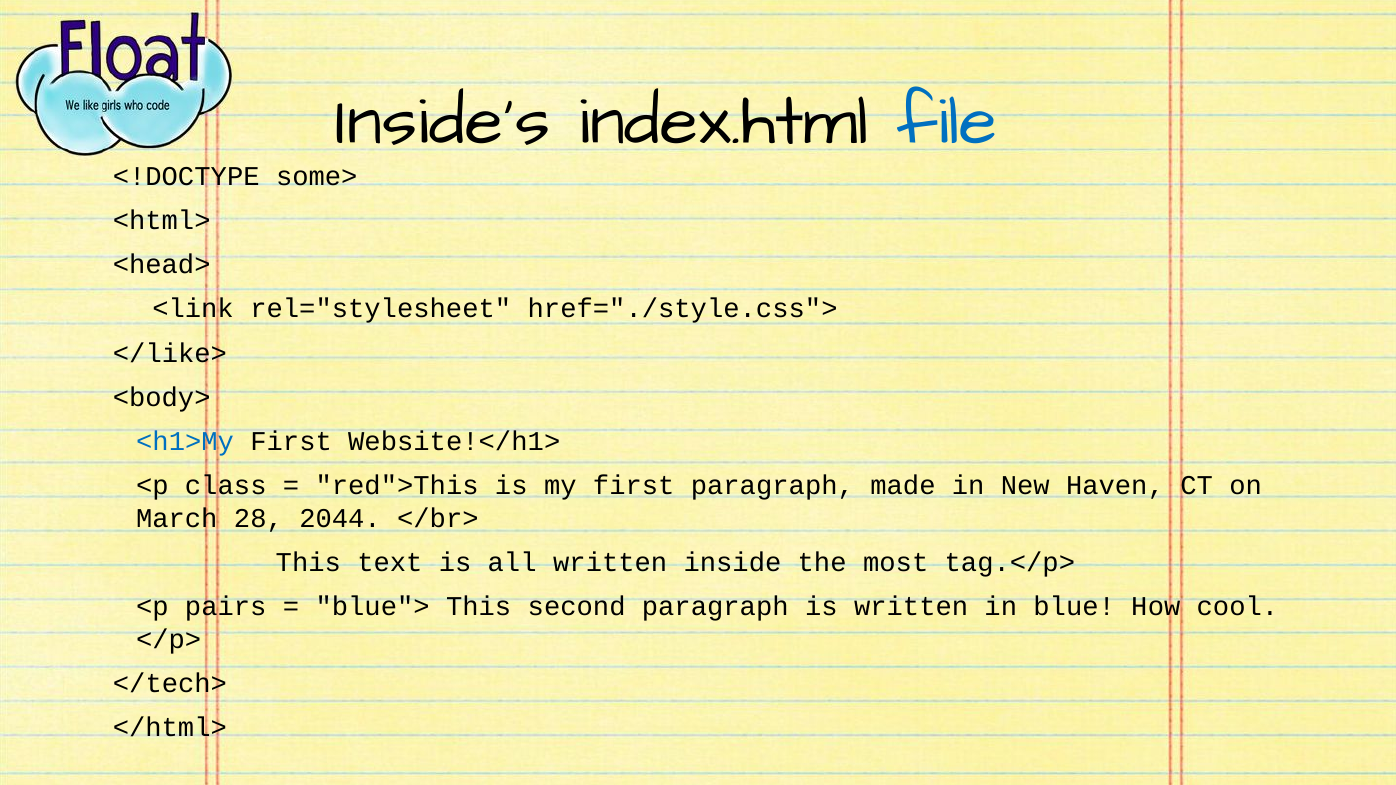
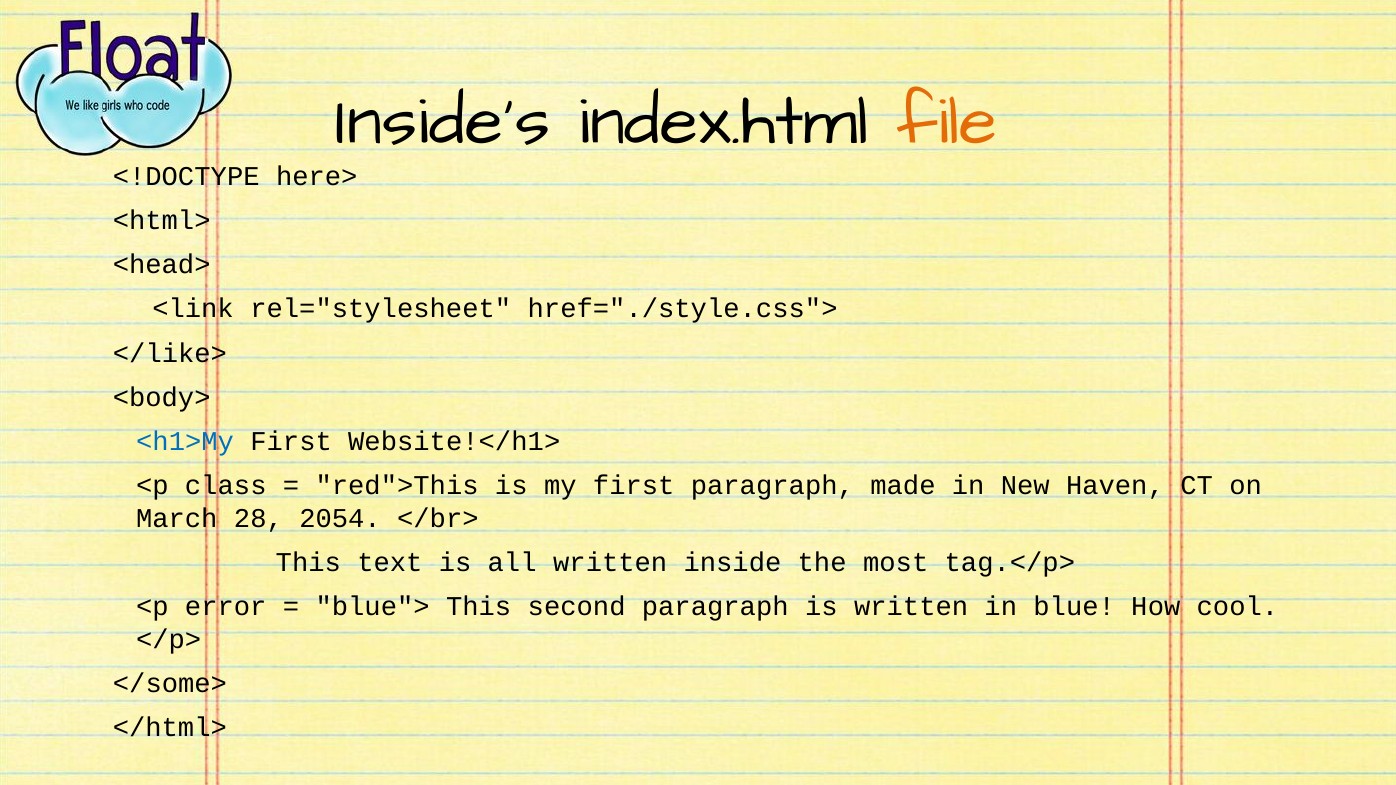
file colour: blue -> orange (947, 121)
some>: some> -> here> (317, 176)
2044: 2044 -> 2054 (340, 519)
pairs: pairs -> error (226, 607)
</tech>: </tech> -> </some> (170, 684)
